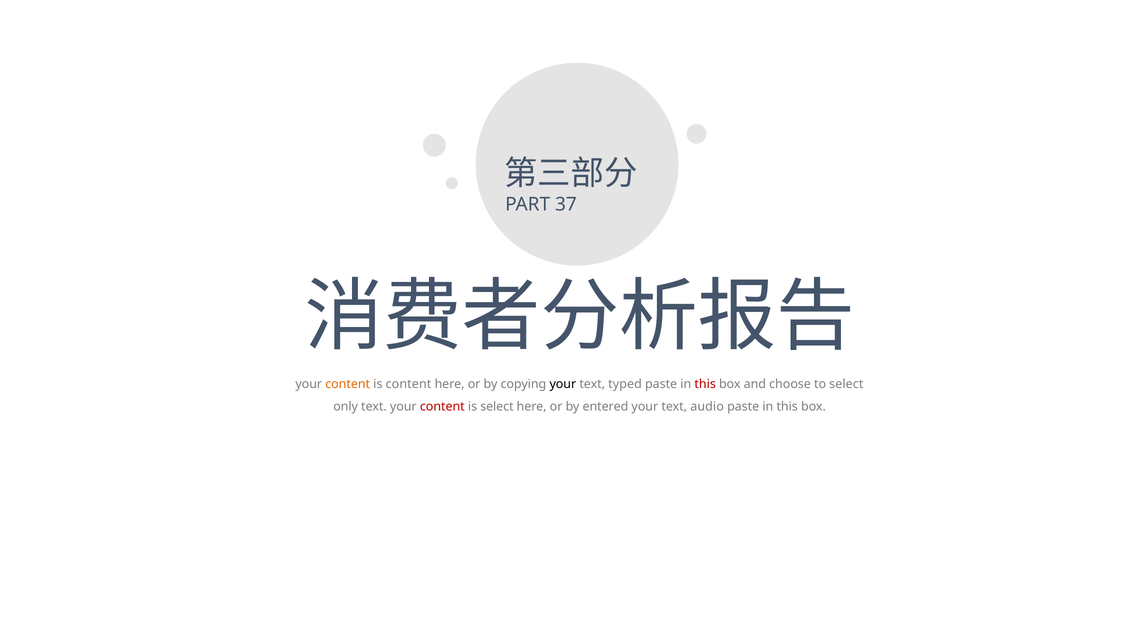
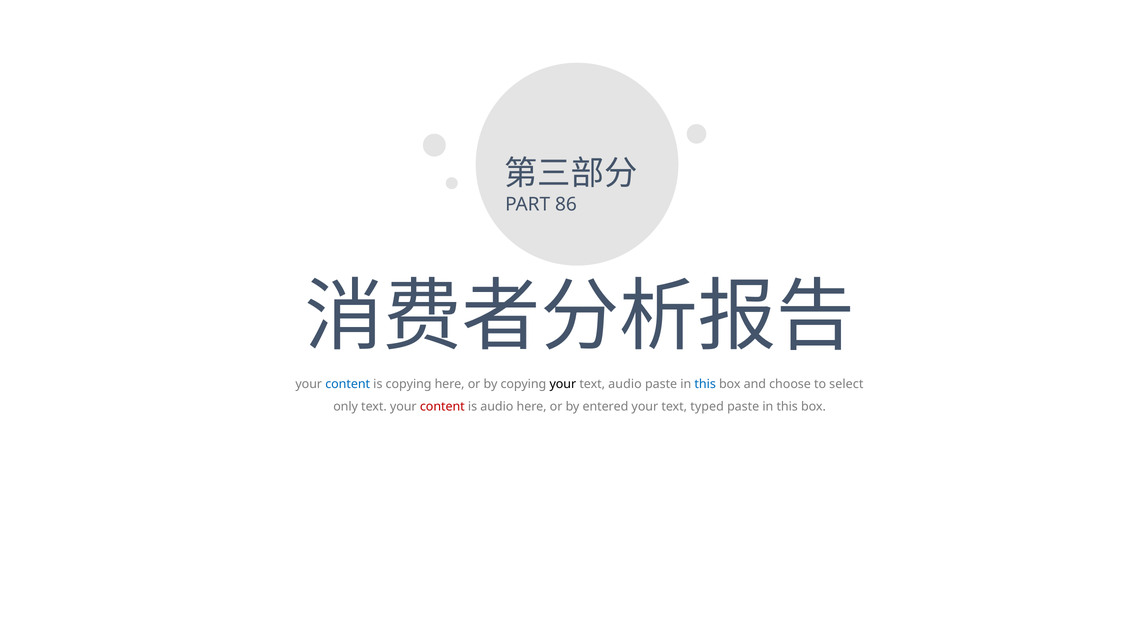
37: 37 -> 86 (566, 205)
content colour: orange -> blue (348, 384)
is content: content -> copying (409, 384)
text typed: typed -> audio (625, 384)
this colour: red -> blue (705, 384)
is select: select -> audio (497, 406)
audio: audio -> typed (707, 406)
